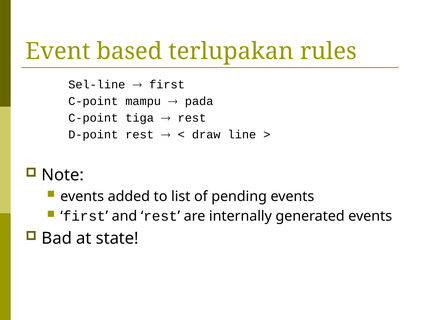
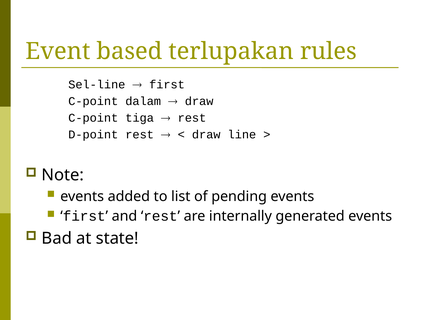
mampu: mampu -> dalam (143, 101)
pada: pada -> draw (199, 101)
